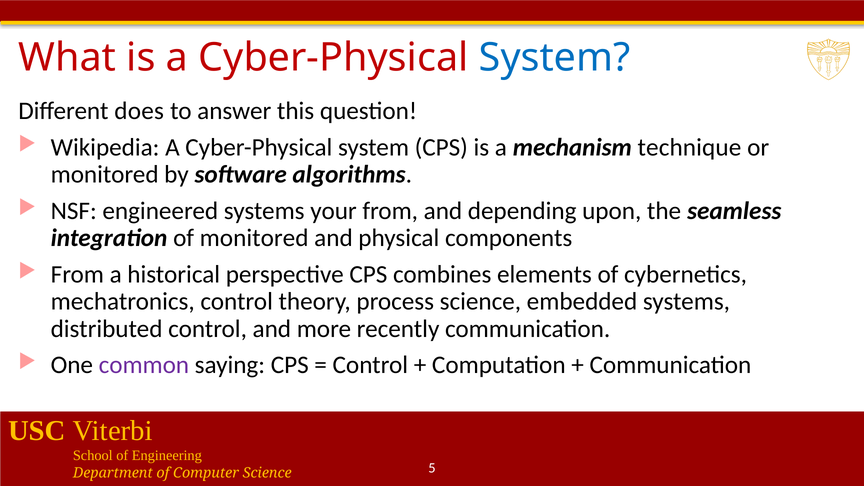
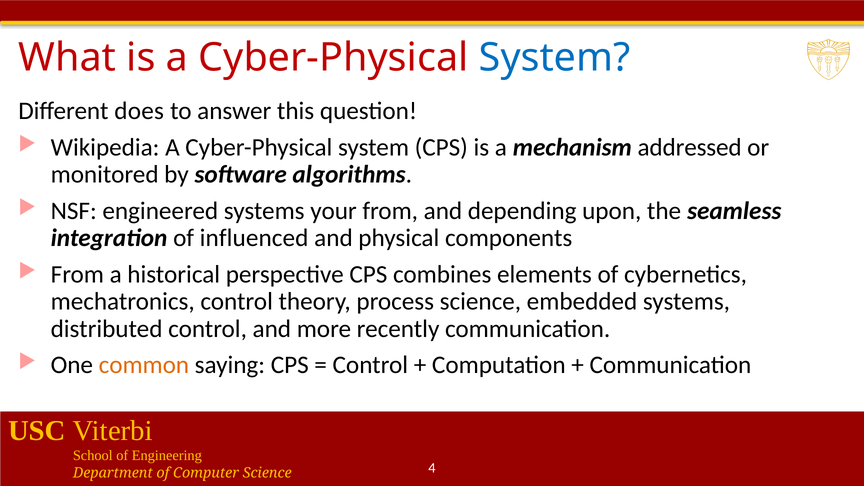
technique: technique -> addressed (690, 147)
of monitored: monitored -> influenced (254, 238)
common colour: purple -> orange (144, 365)
5: 5 -> 4 (432, 468)
